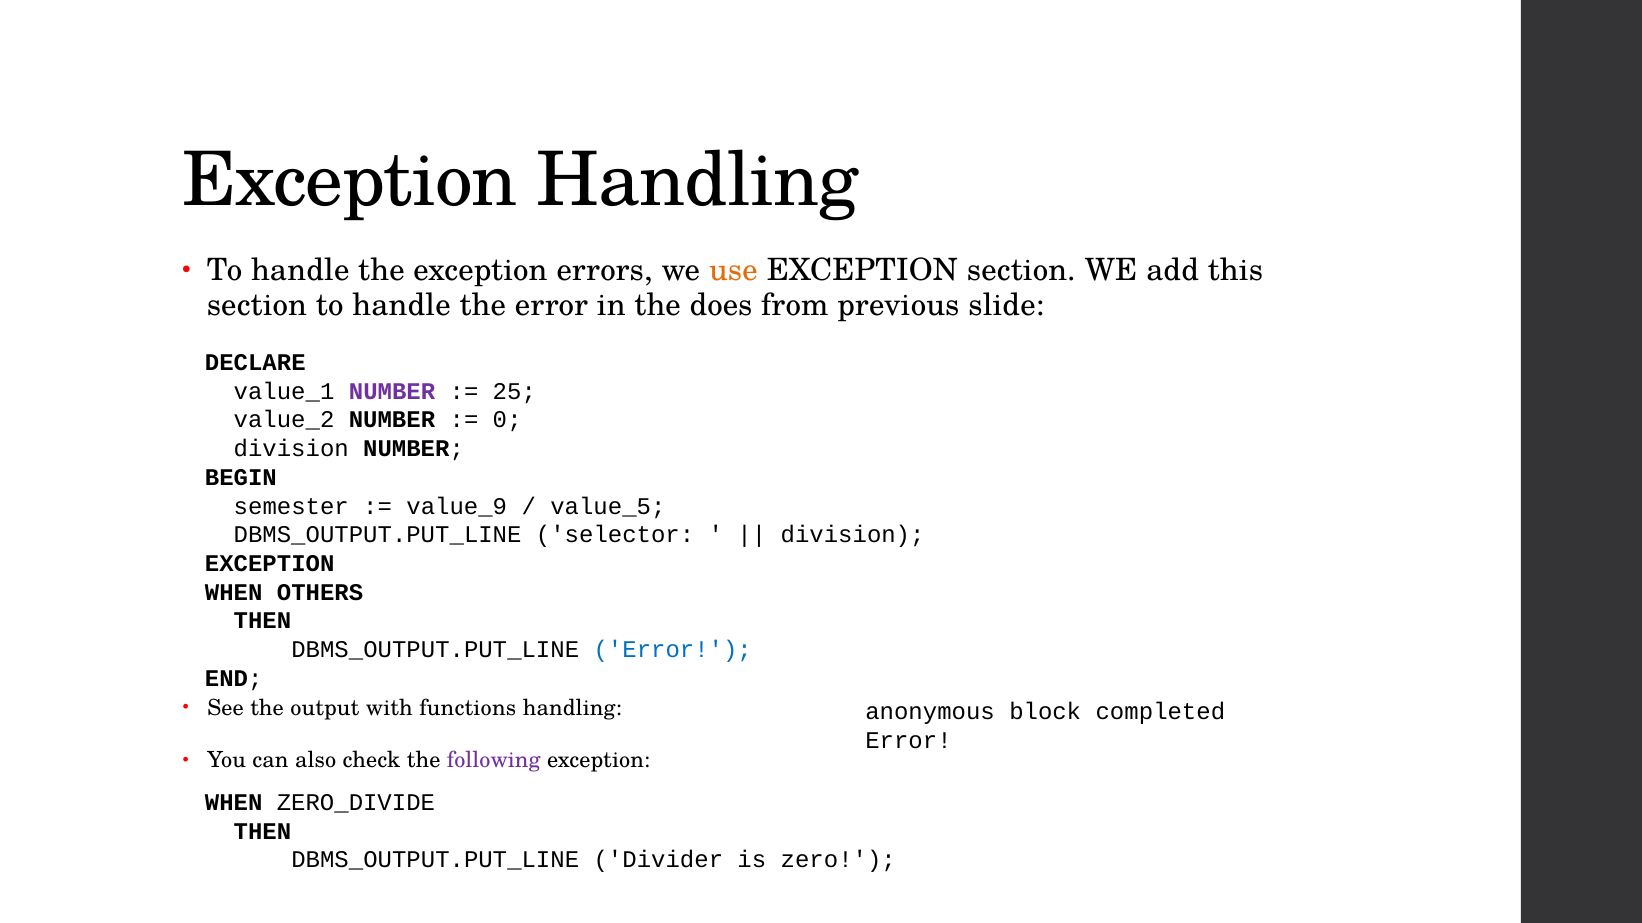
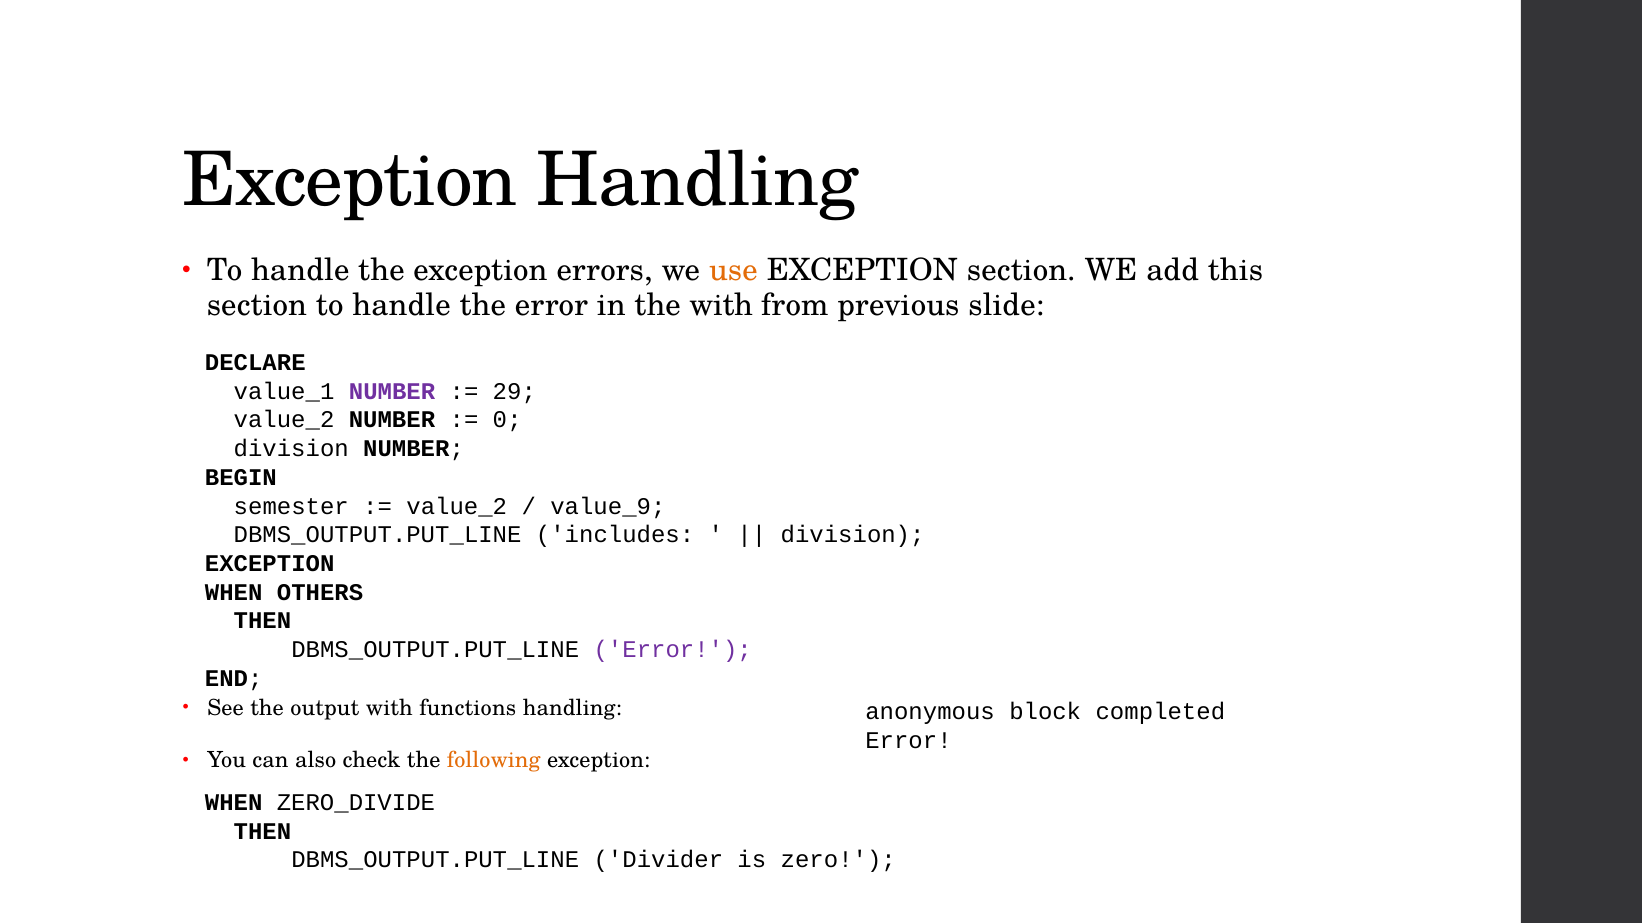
the does: does -> with (721, 305)
25: 25 -> 29 (514, 392)
value_9: value_9 -> value_2 (457, 507)
value_5: value_5 -> value_9 (608, 507)
selector: selector -> includes (615, 535)
Error colour: blue -> purple (673, 650)
following colour: purple -> orange (494, 761)
